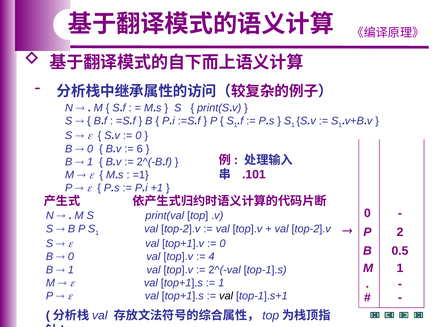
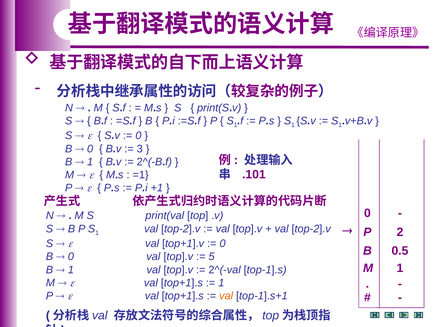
6: 6 -> 3 (140, 149)
4: 4 -> 5 (212, 257)
val colour: black -> orange (226, 296)
